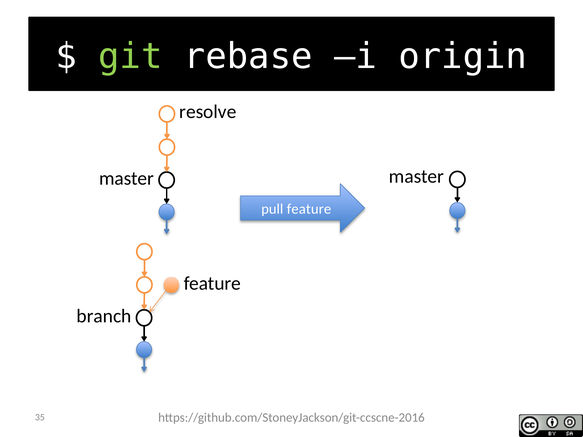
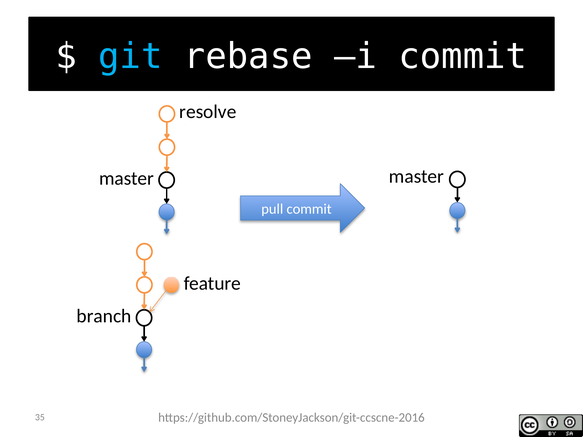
git colour: light green -> light blue (130, 56)
i origin: origin -> commit (463, 56)
pull feature: feature -> commit (309, 209)
